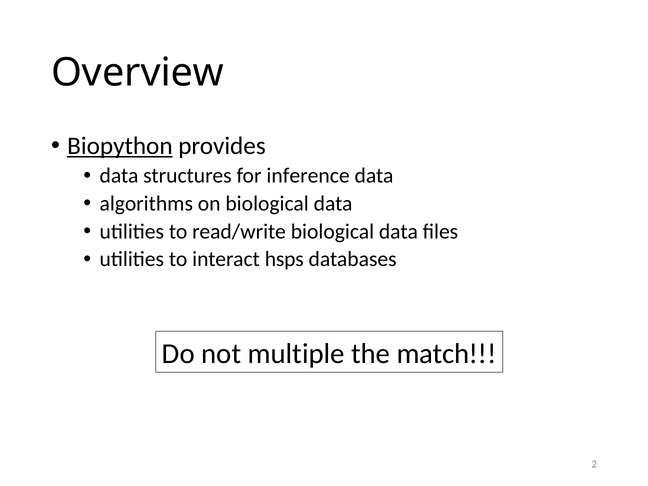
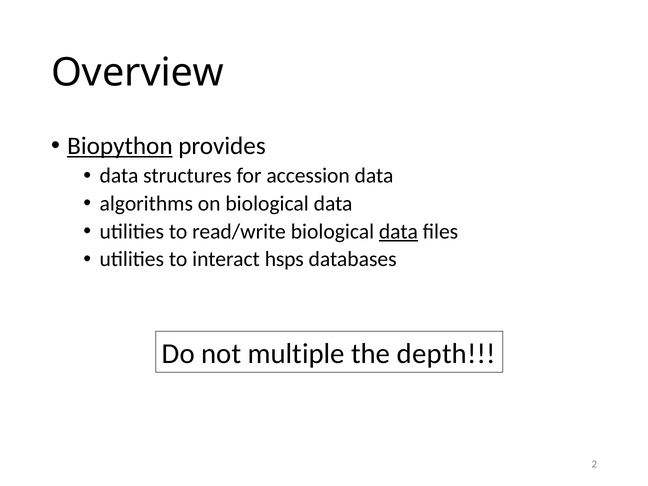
inference: inference -> accession (308, 176)
data underline: none -> present (398, 231)
match: match -> depth (446, 354)
